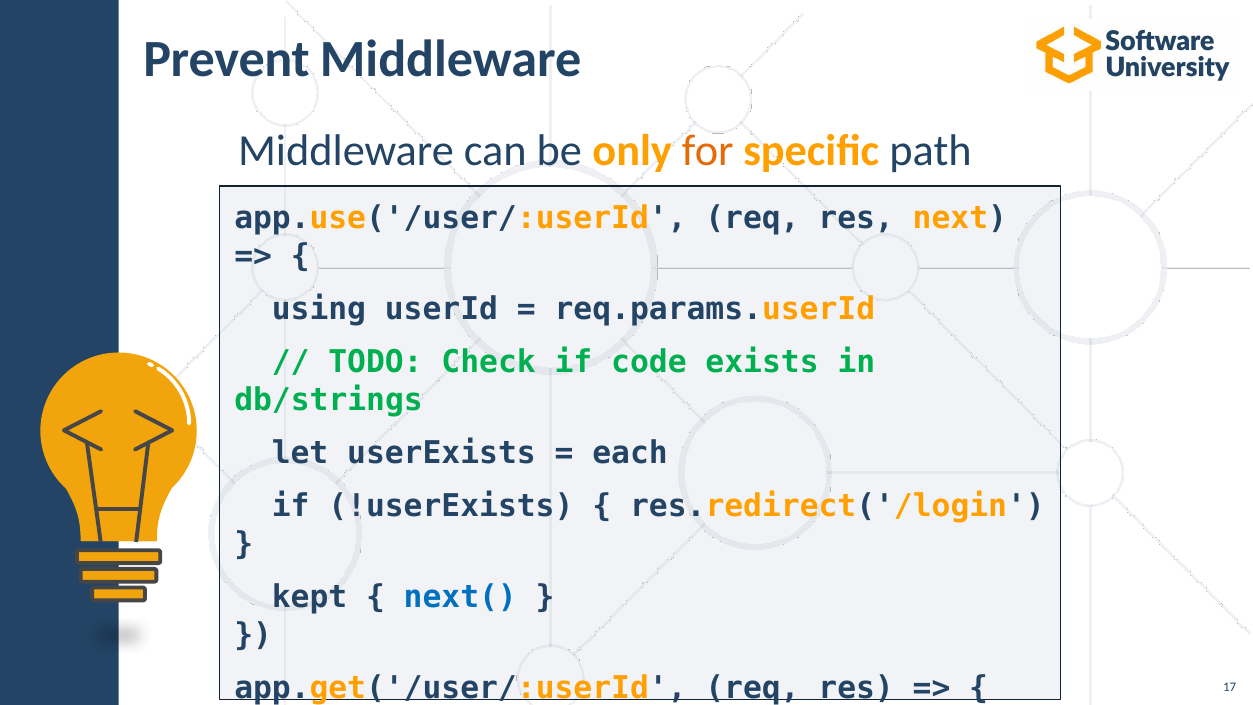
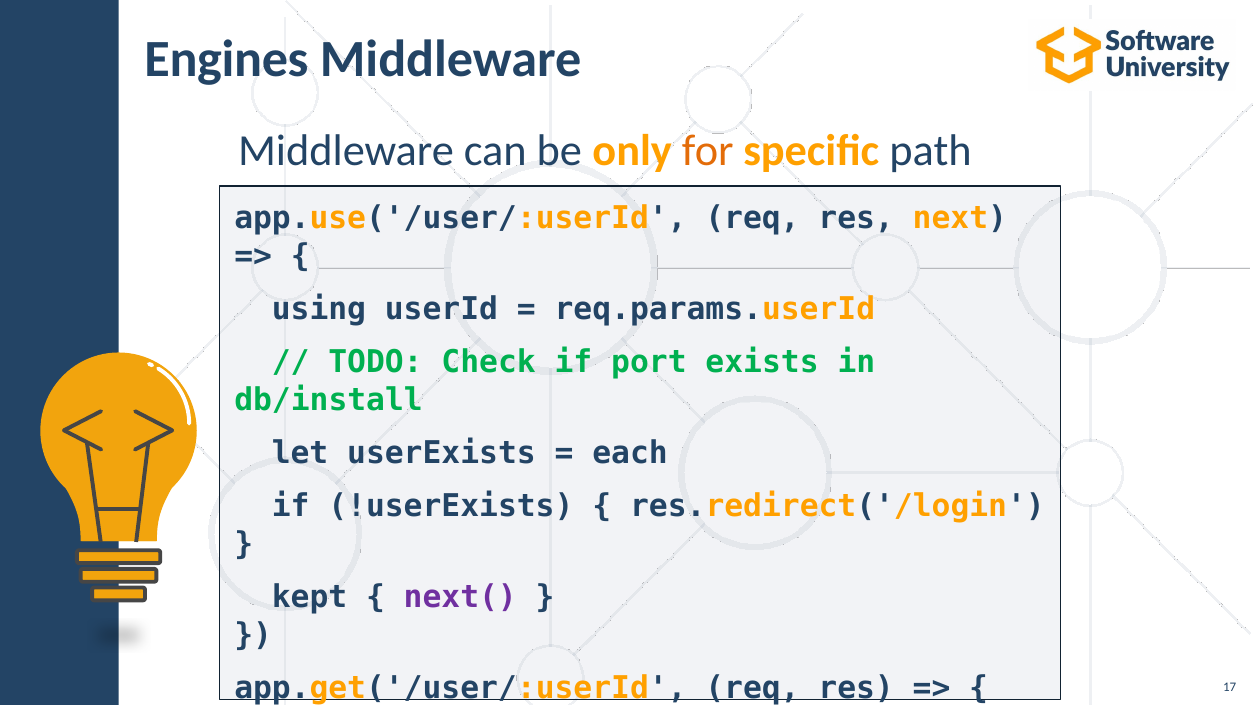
Prevent: Prevent -> Engines (226, 59)
code: code -> port (649, 362)
db/strings: db/strings -> db/install (329, 400)
next( colour: blue -> purple (460, 597)
